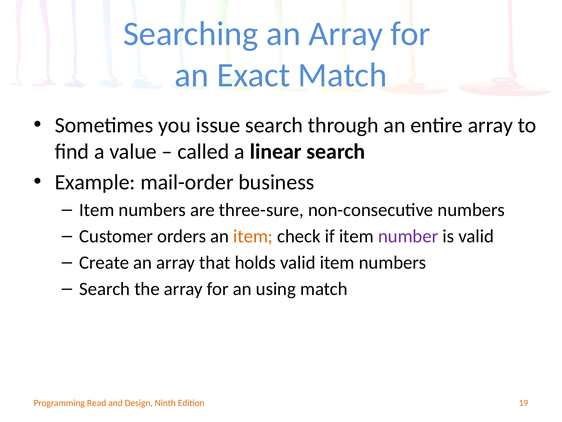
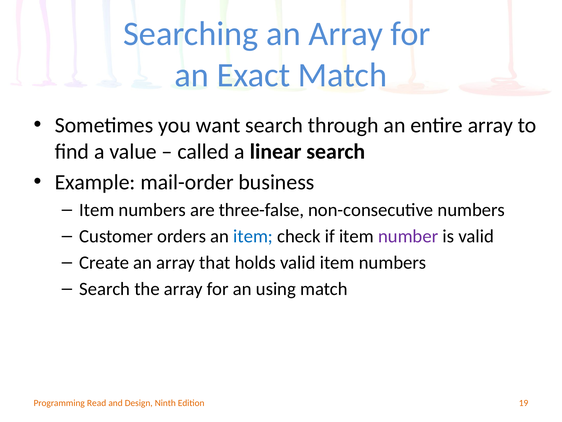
issue: issue -> want (218, 125)
three-sure: three-sure -> three-false (262, 210)
item colour: orange -> blue (253, 236)
